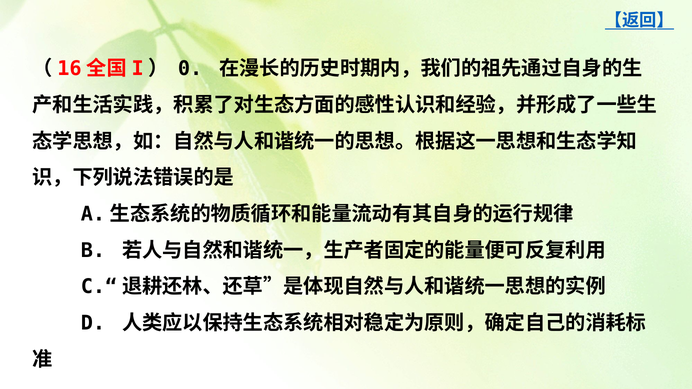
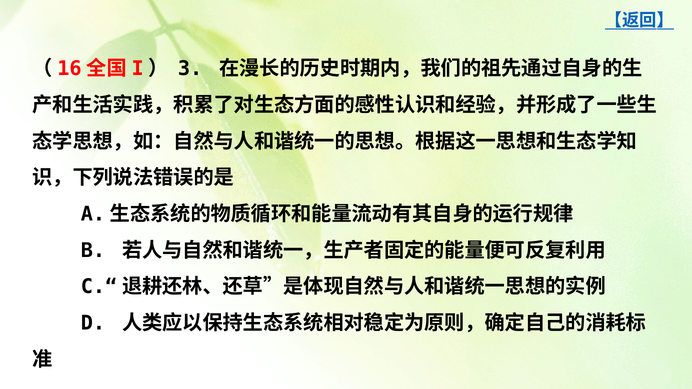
0: 0 -> 3 (190, 69)
